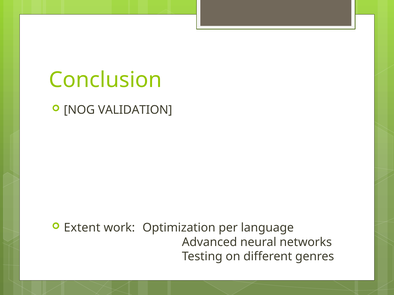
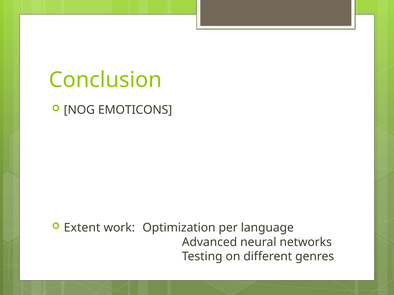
VALIDATION: VALIDATION -> EMOTICONS (135, 110)
